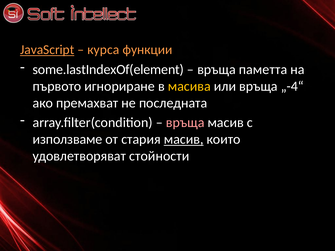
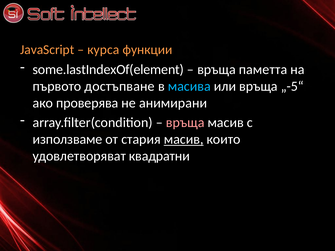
JavaScript underline: present -> none (47, 50)
игнориране: игнориране -> достъпване (120, 86)
масива colour: yellow -> light blue (189, 86)
„-4“: „-4“ -> „-5“ (292, 86)
премахват: премахват -> проверява (87, 103)
последната: последната -> анимирани (173, 103)
стойности: стойности -> квадратни (159, 156)
